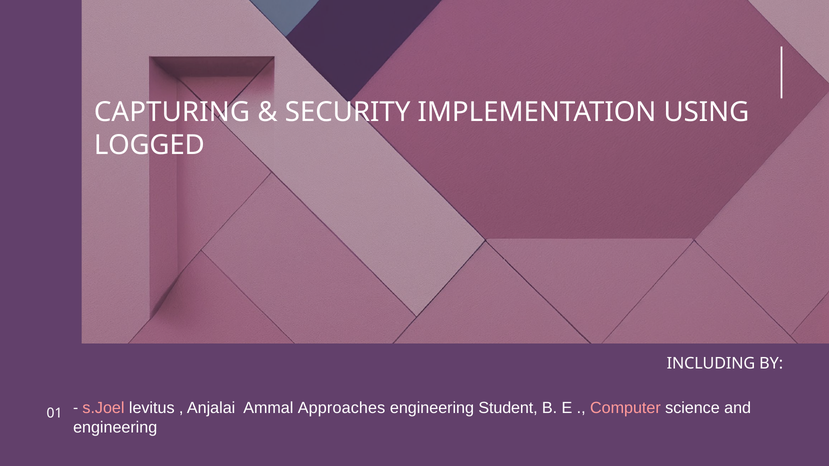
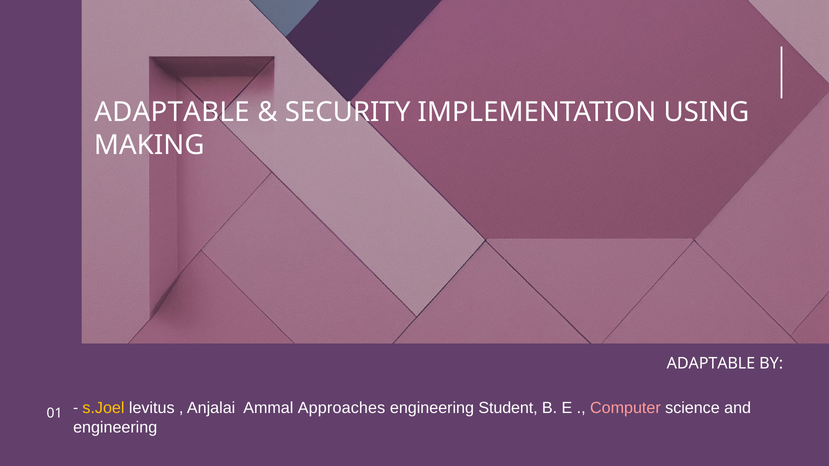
CAPTURING: CAPTURING -> ADAPTABLE (172, 112)
LOGGED: LOGGED -> MAKING (149, 145)
INCLUDING: INCLUDING -> ADAPTABLE (711, 364)
s.Joel colour: pink -> yellow (104, 408)
